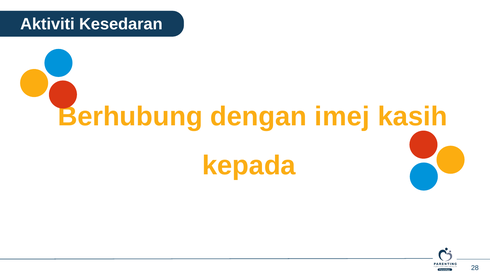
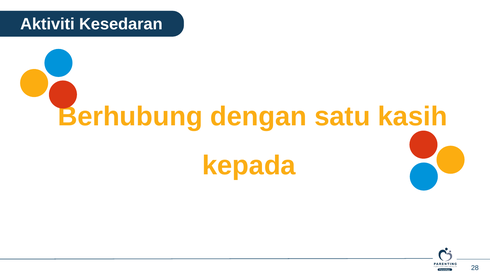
imej: imej -> satu (342, 116)
